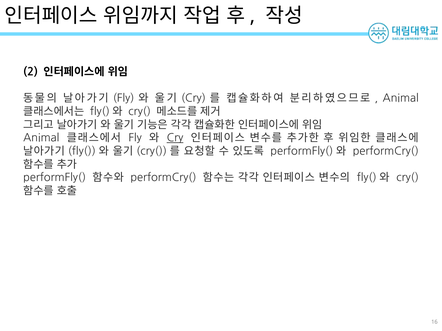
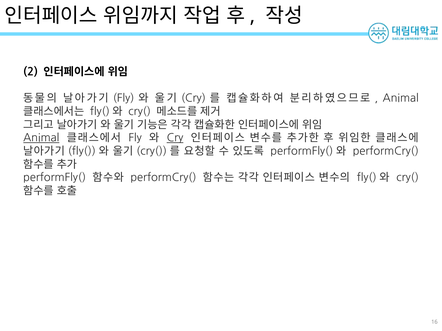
Animal underline: none -> present (41, 138)
